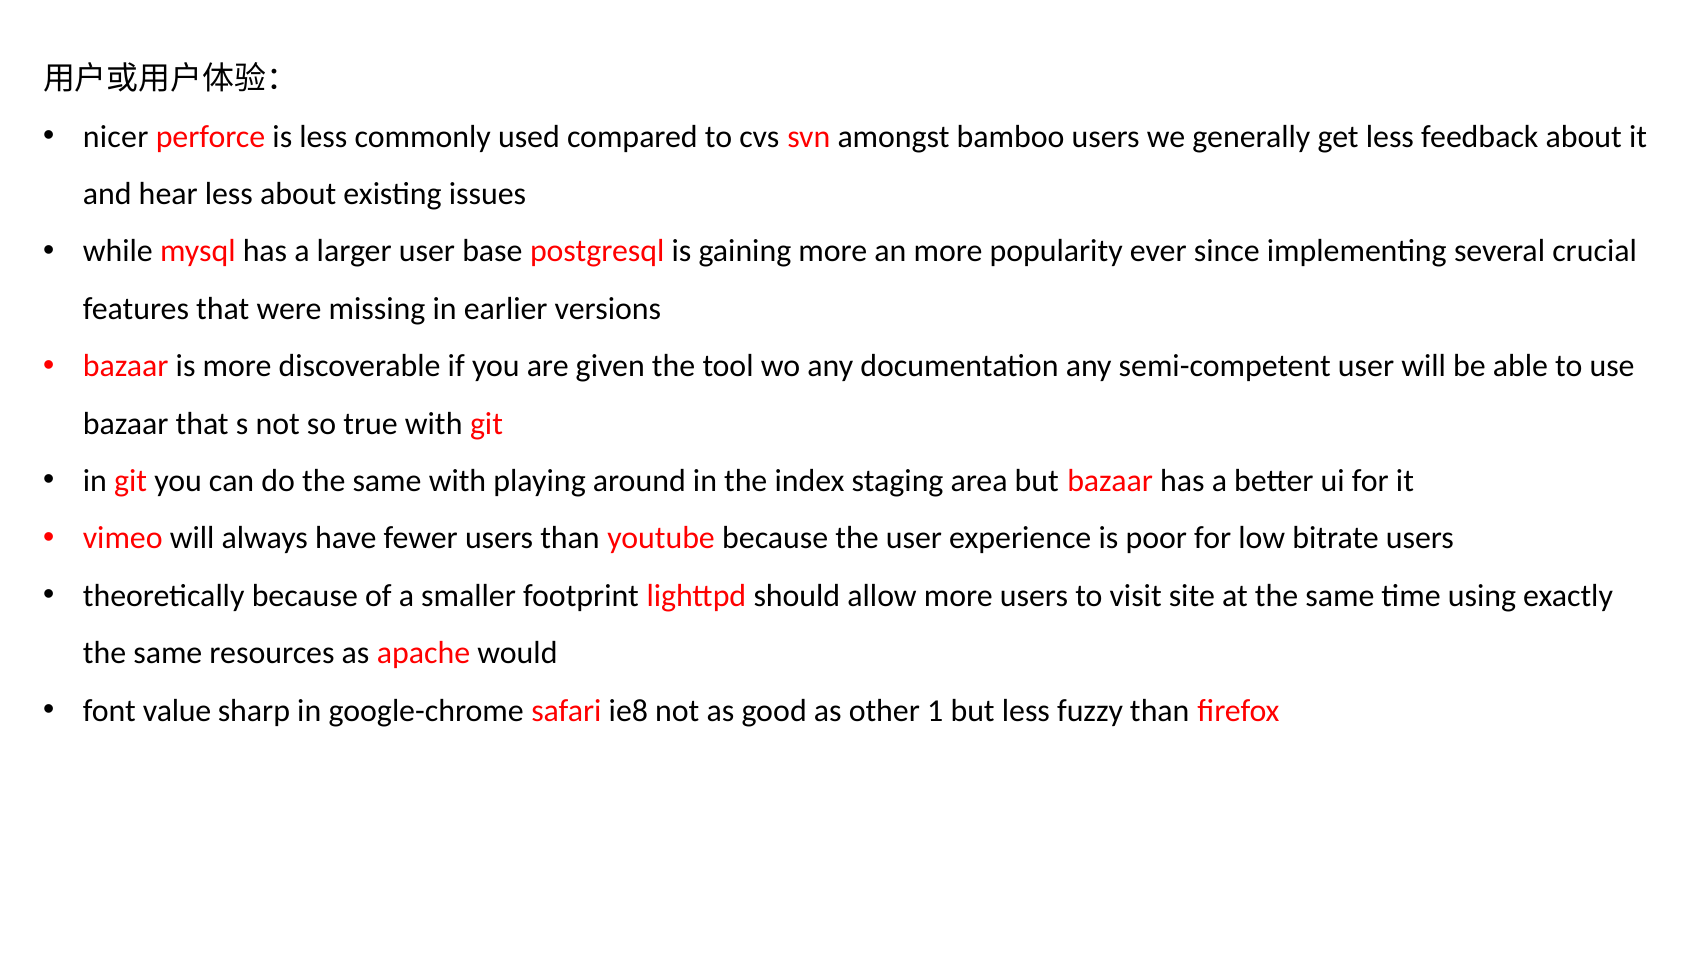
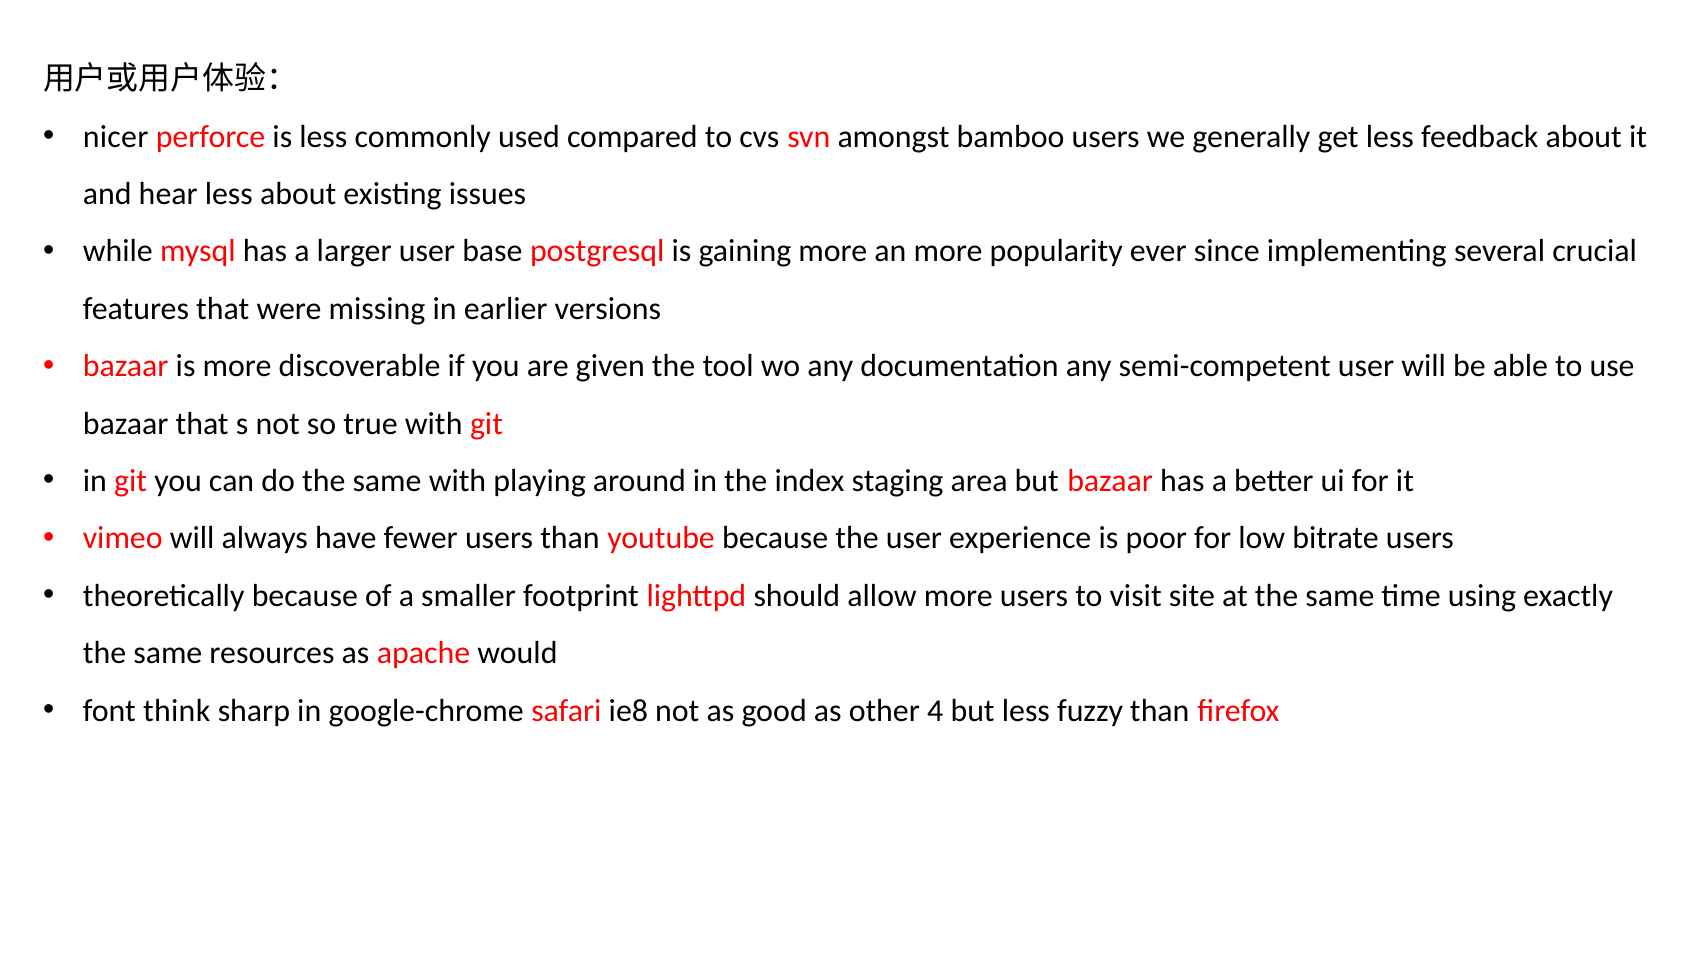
value: value -> think (177, 711)
1: 1 -> 4 (935, 711)
